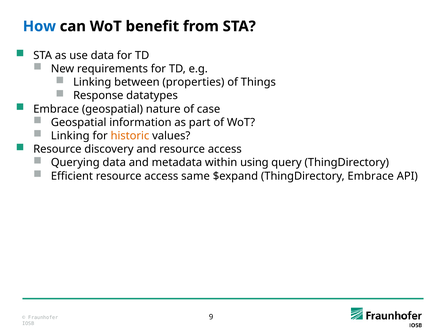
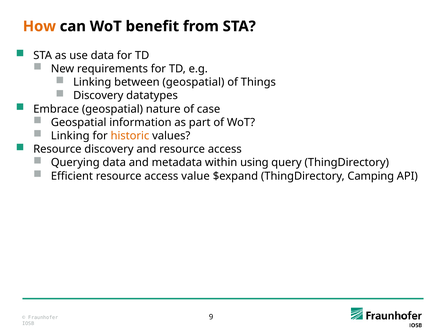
How colour: blue -> orange (39, 26)
between properties: properties -> geospatial (193, 82)
Response: Response -> Discovery (98, 95)
same: same -> value (196, 176)
ThingDirectory Embrace: Embrace -> Camping (371, 176)
